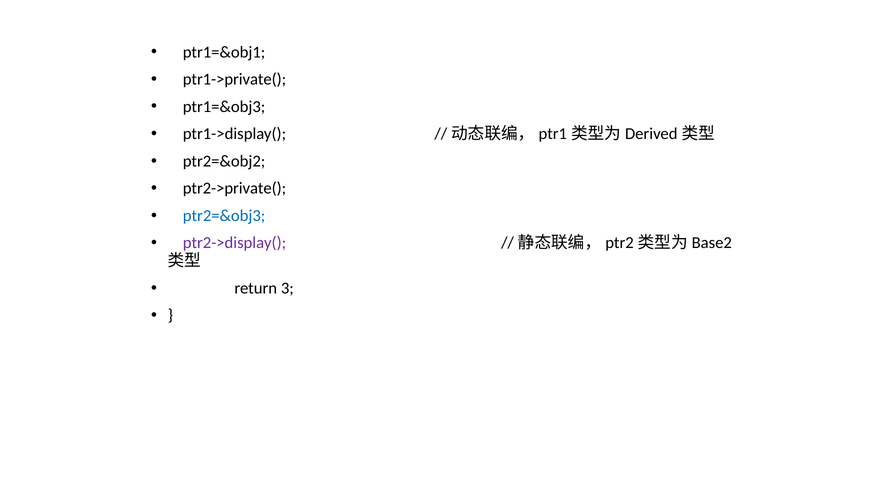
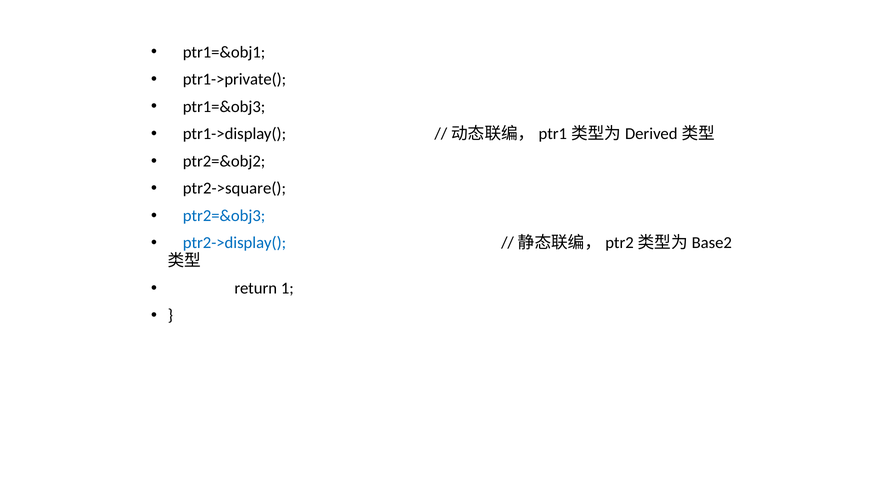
ptr2->private(: ptr2->private( -> ptr2->square( (234, 188)
ptr2->display( colour: purple -> blue (234, 243)
3: 3 -> 1 (287, 288)
